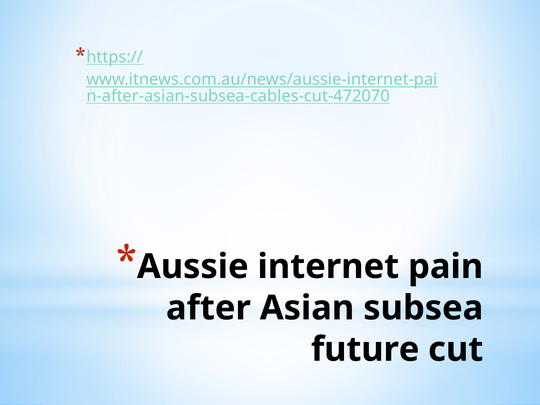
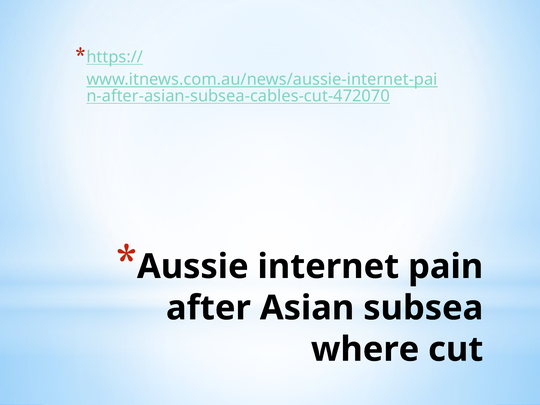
future: future -> where (365, 349)
